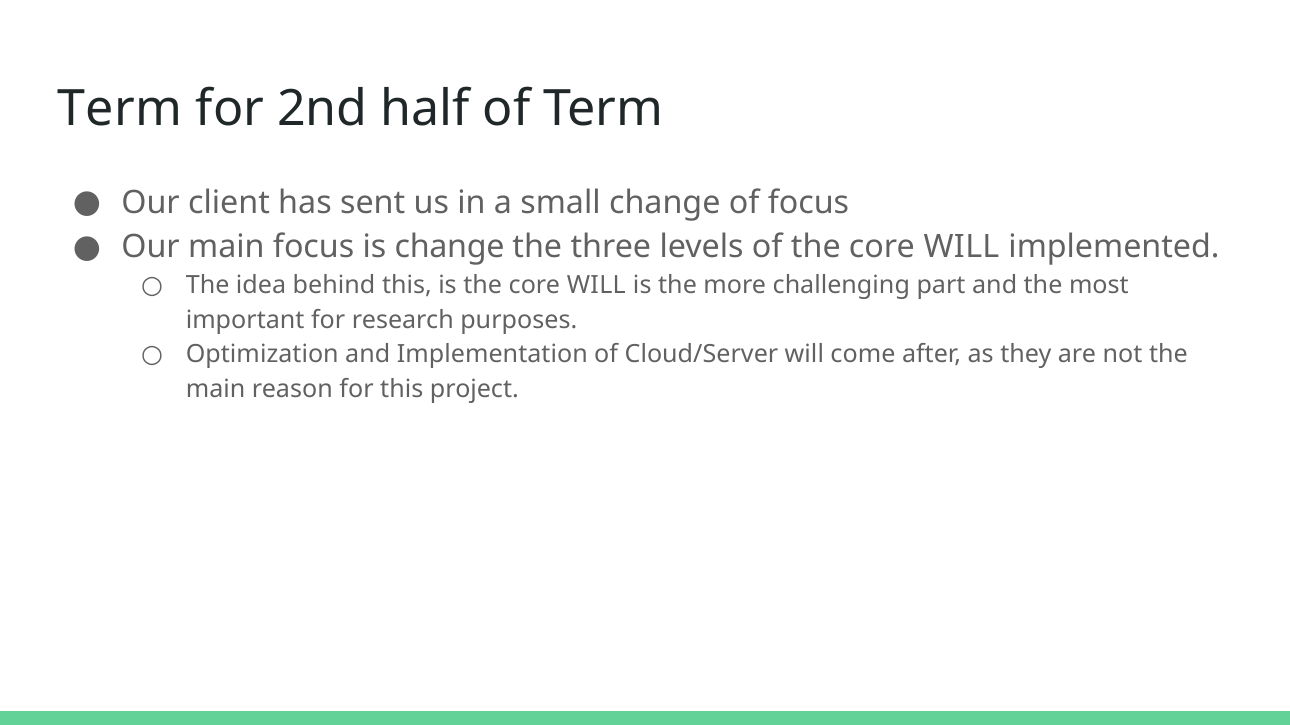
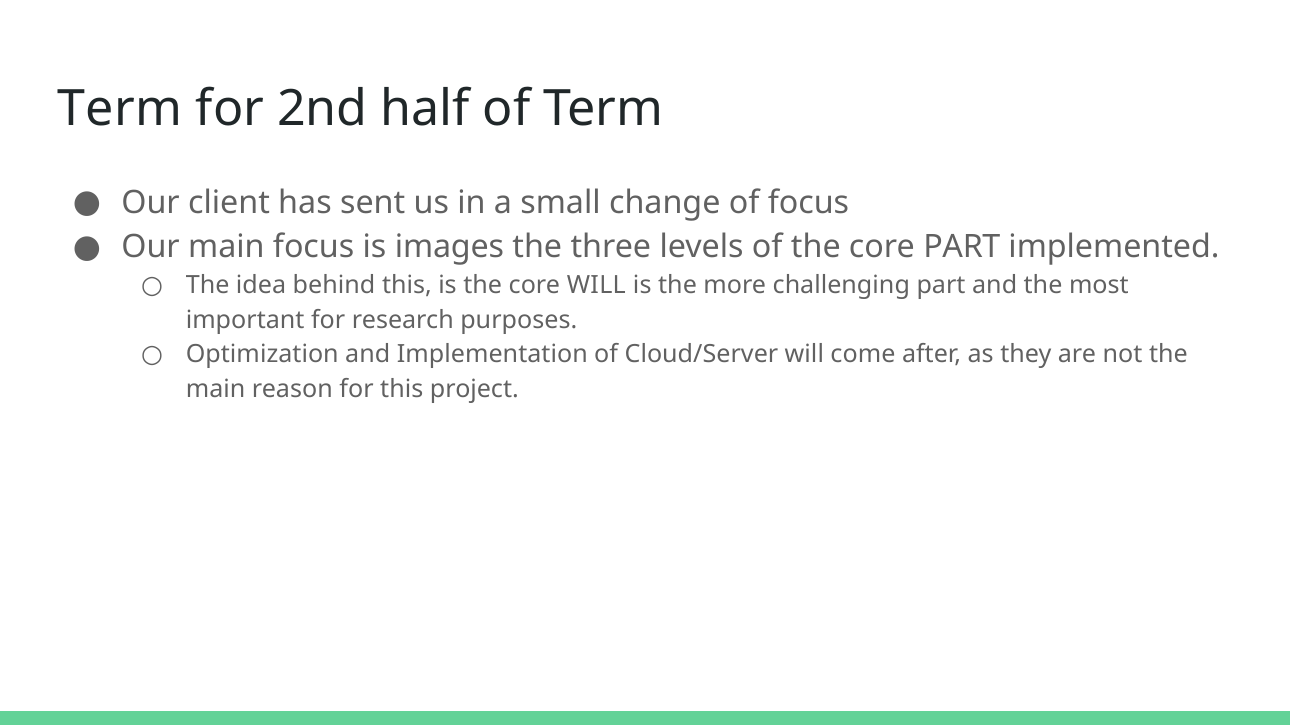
is change: change -> images (449, 247)
of the core WILL: WILL -> PART (962, 247)
